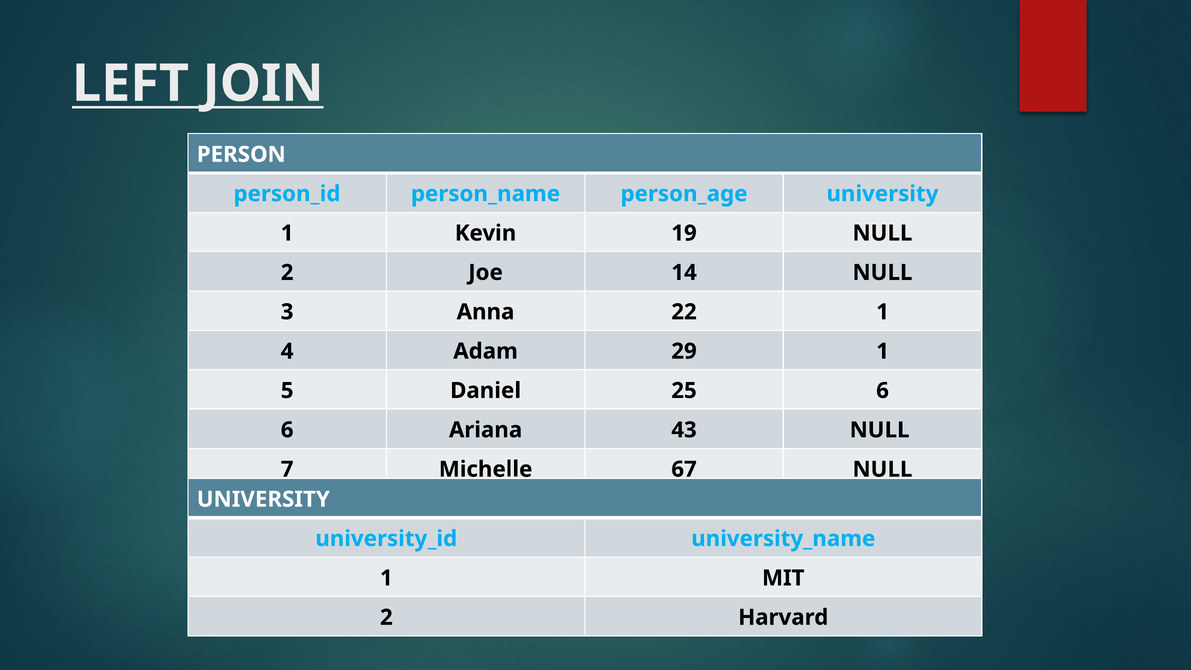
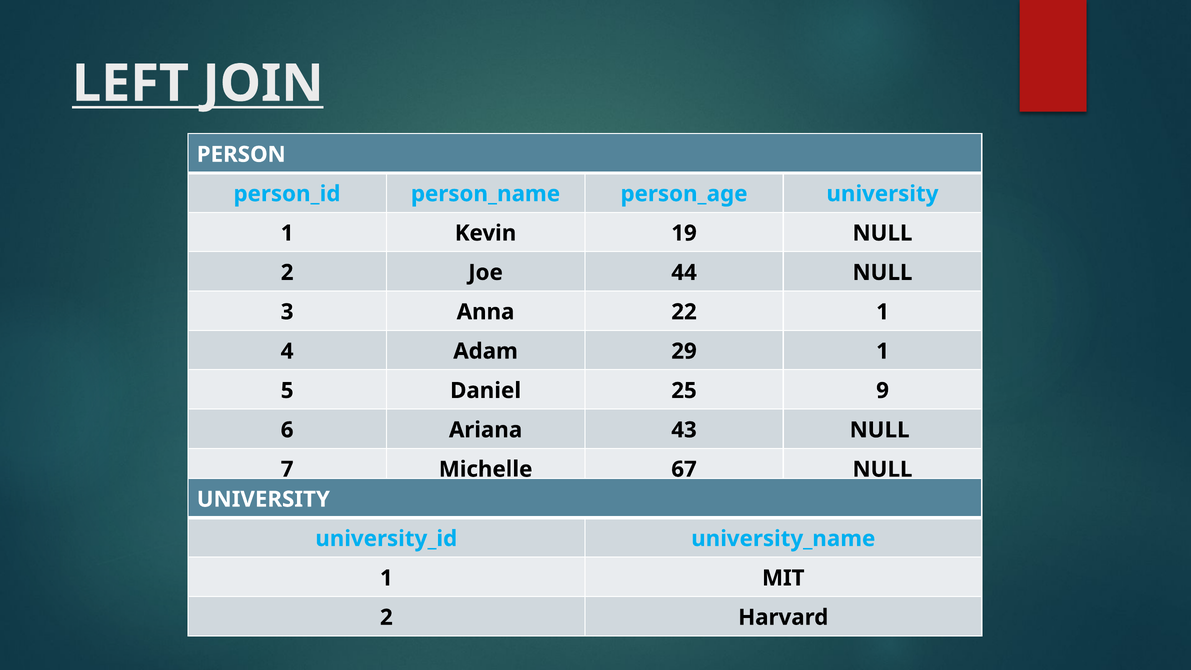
14: 14 -> 44 (684, 273)
25 6: 6 -> 9 (883, 391)
